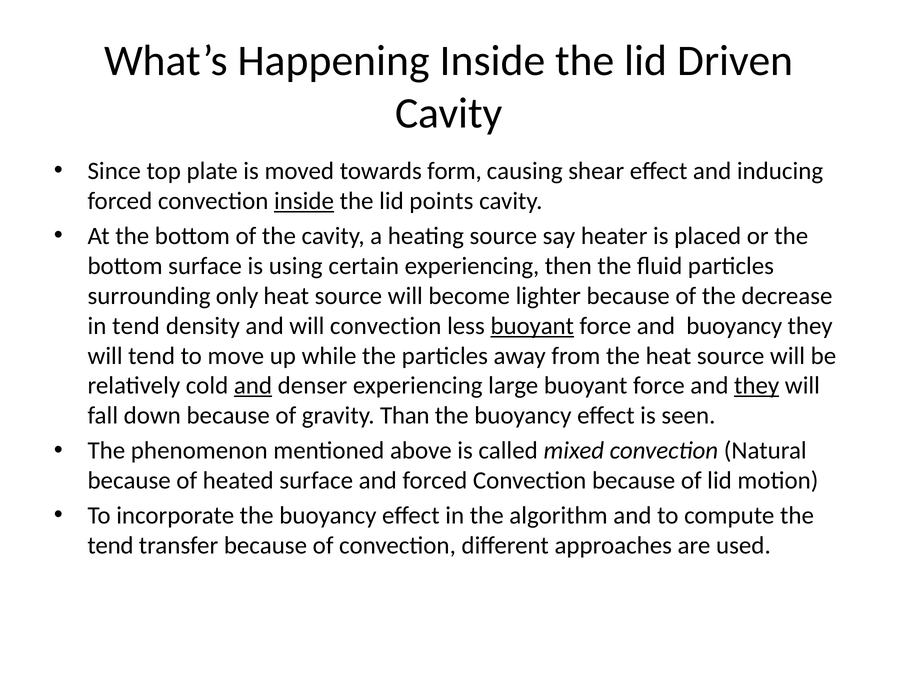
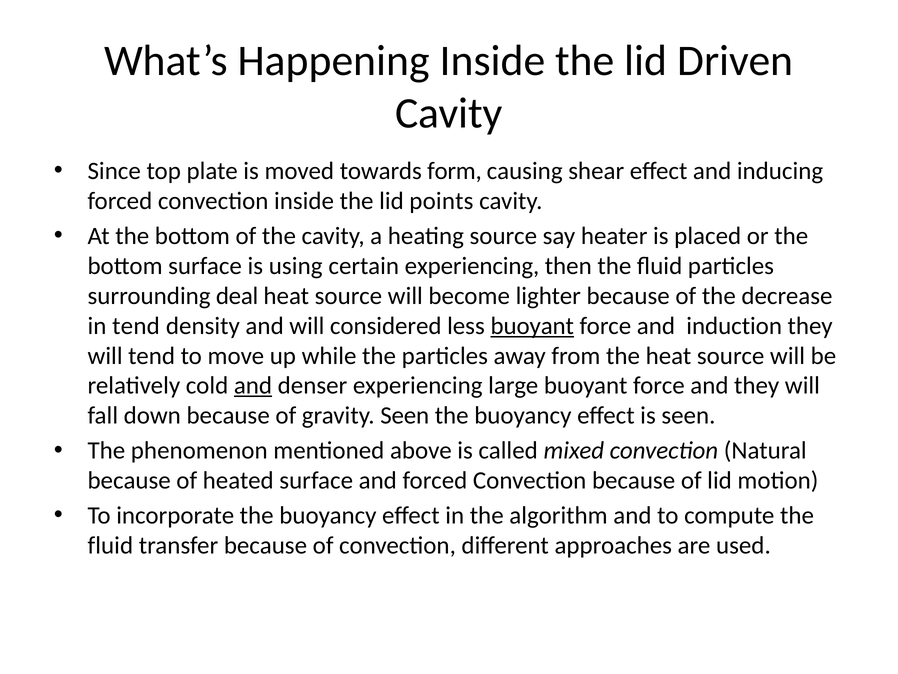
inside underline: present -> none (304, 201)
only: only -> deal (237, 296)
will convection: convection -> considered (386, 326)
and buoyancy: buoyancy -> induction (734, 326)
they underline: present -> none (757, 385)
gravity Than: Than -> Seen (405, 415)
tend: tend -> fluid (110, 545)
